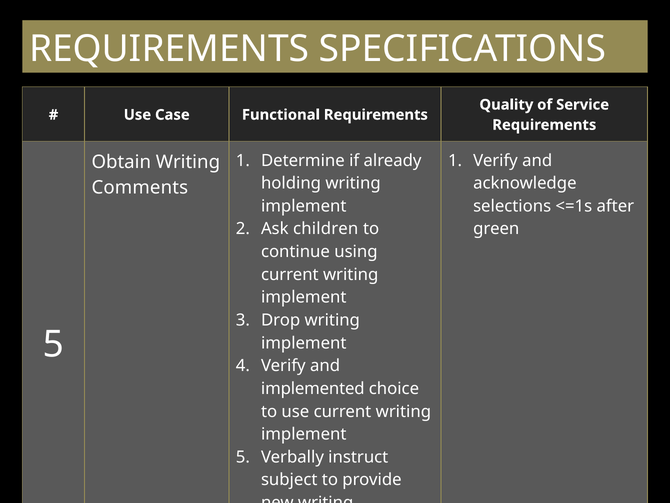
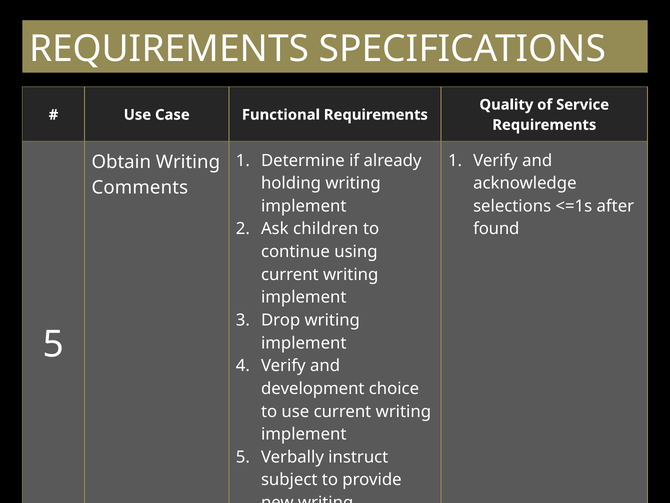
green: green -> found (496, 229)
implemented: implemented -> development (313, 388)
